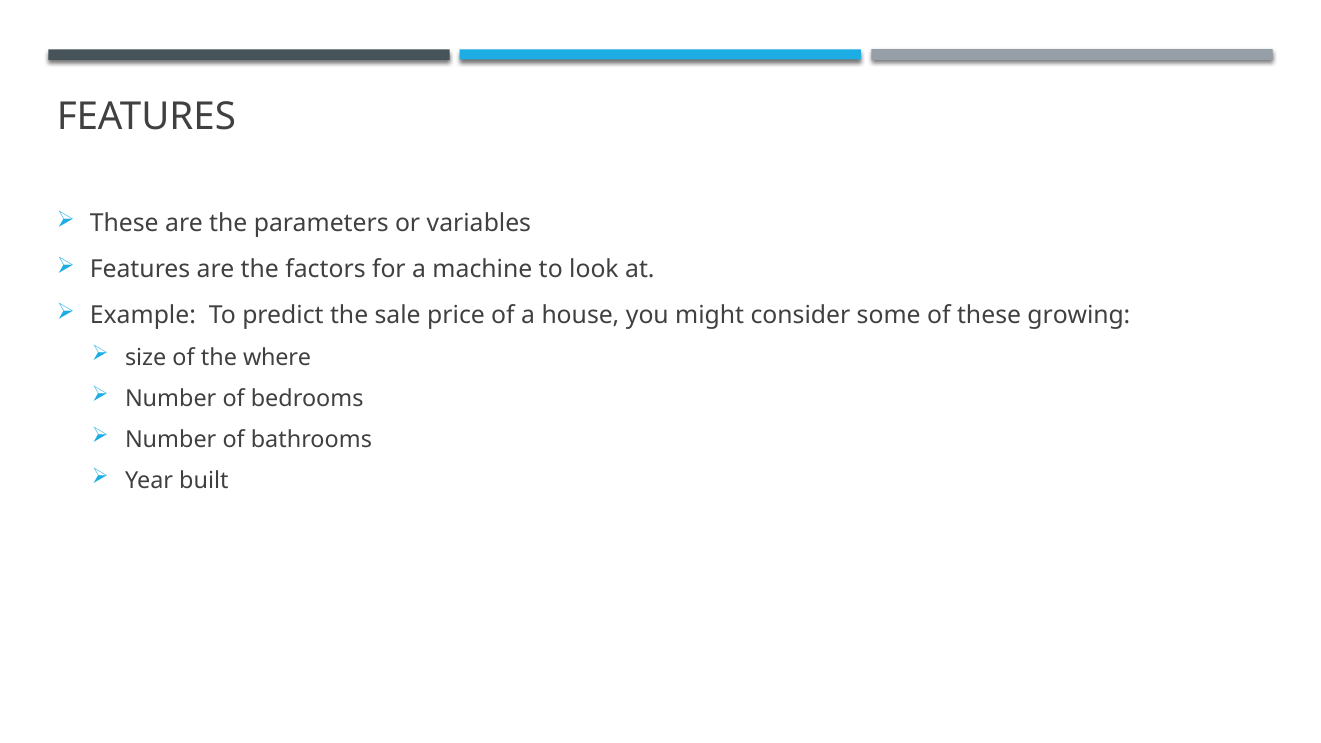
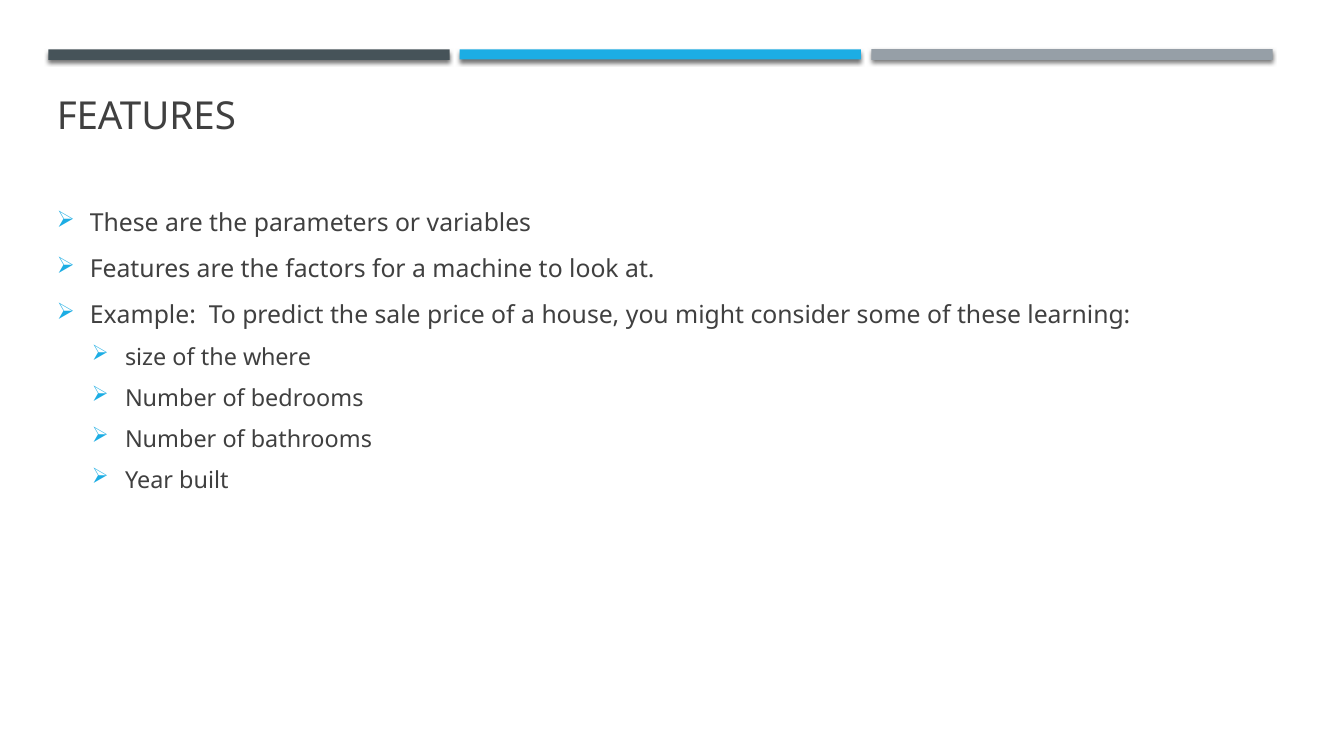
growing: growing -> learning (1079, 316)
